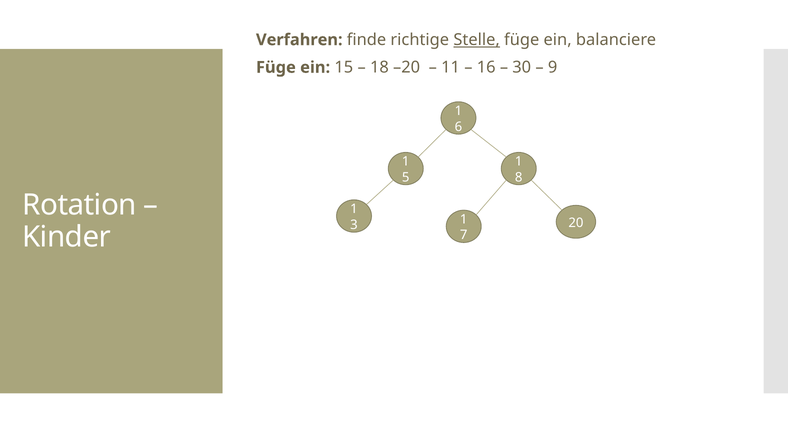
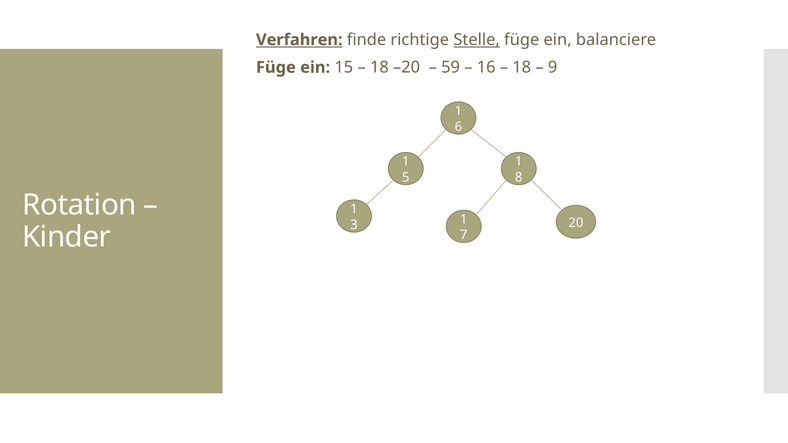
Verfahren underline: none -> present (299, 40)
11: 11 -> 59 (451, 67)
30: 30 -> 18 (522, 67)
